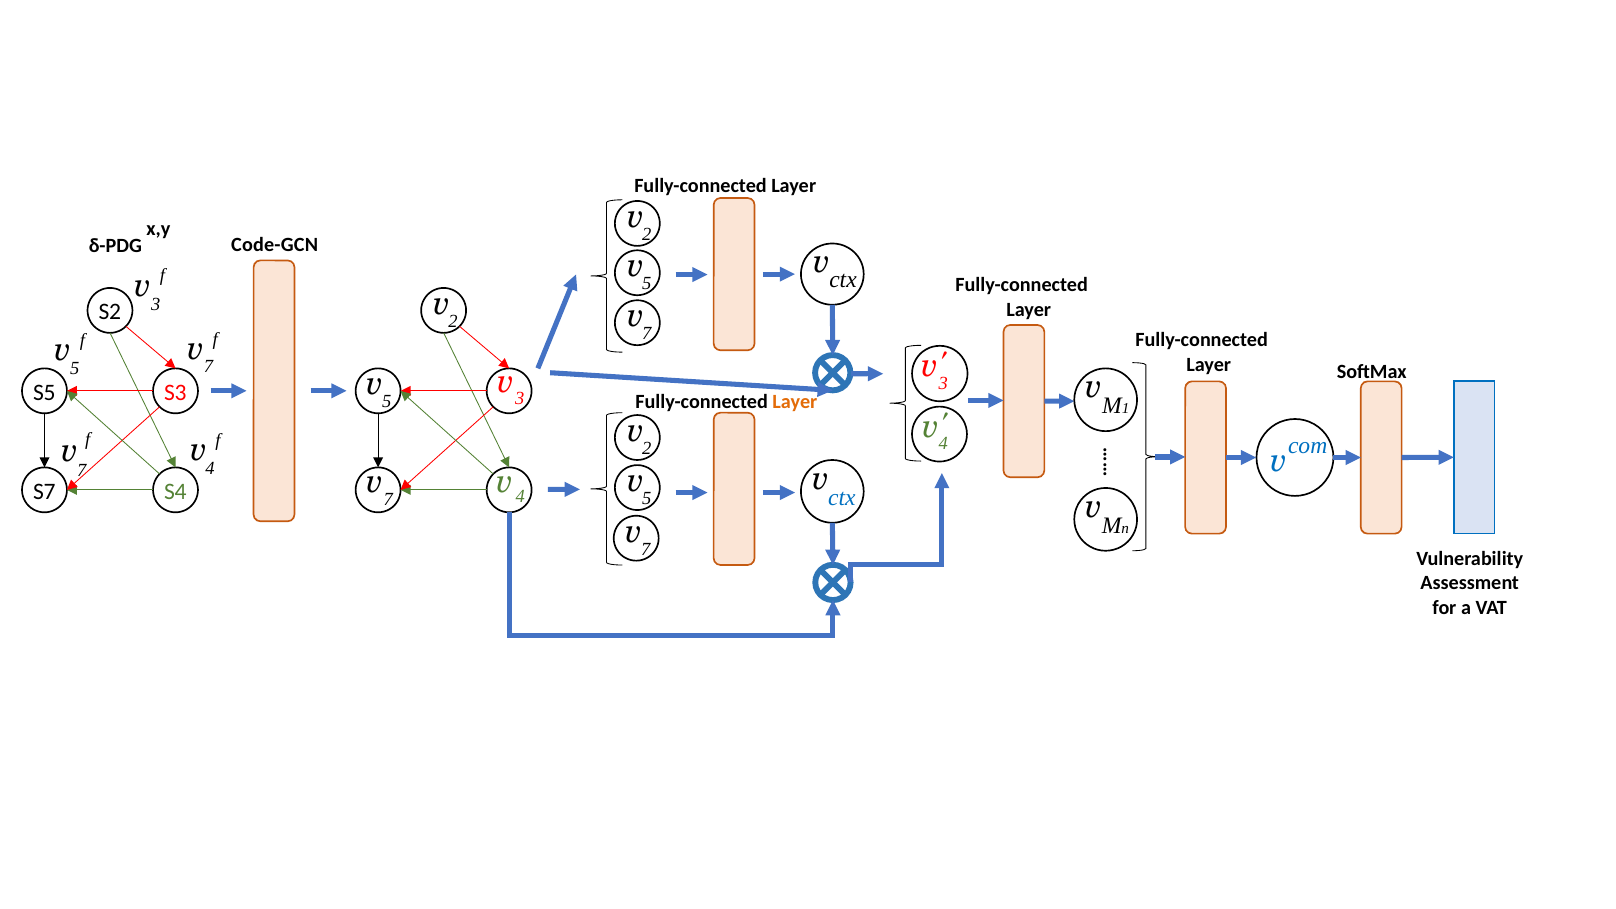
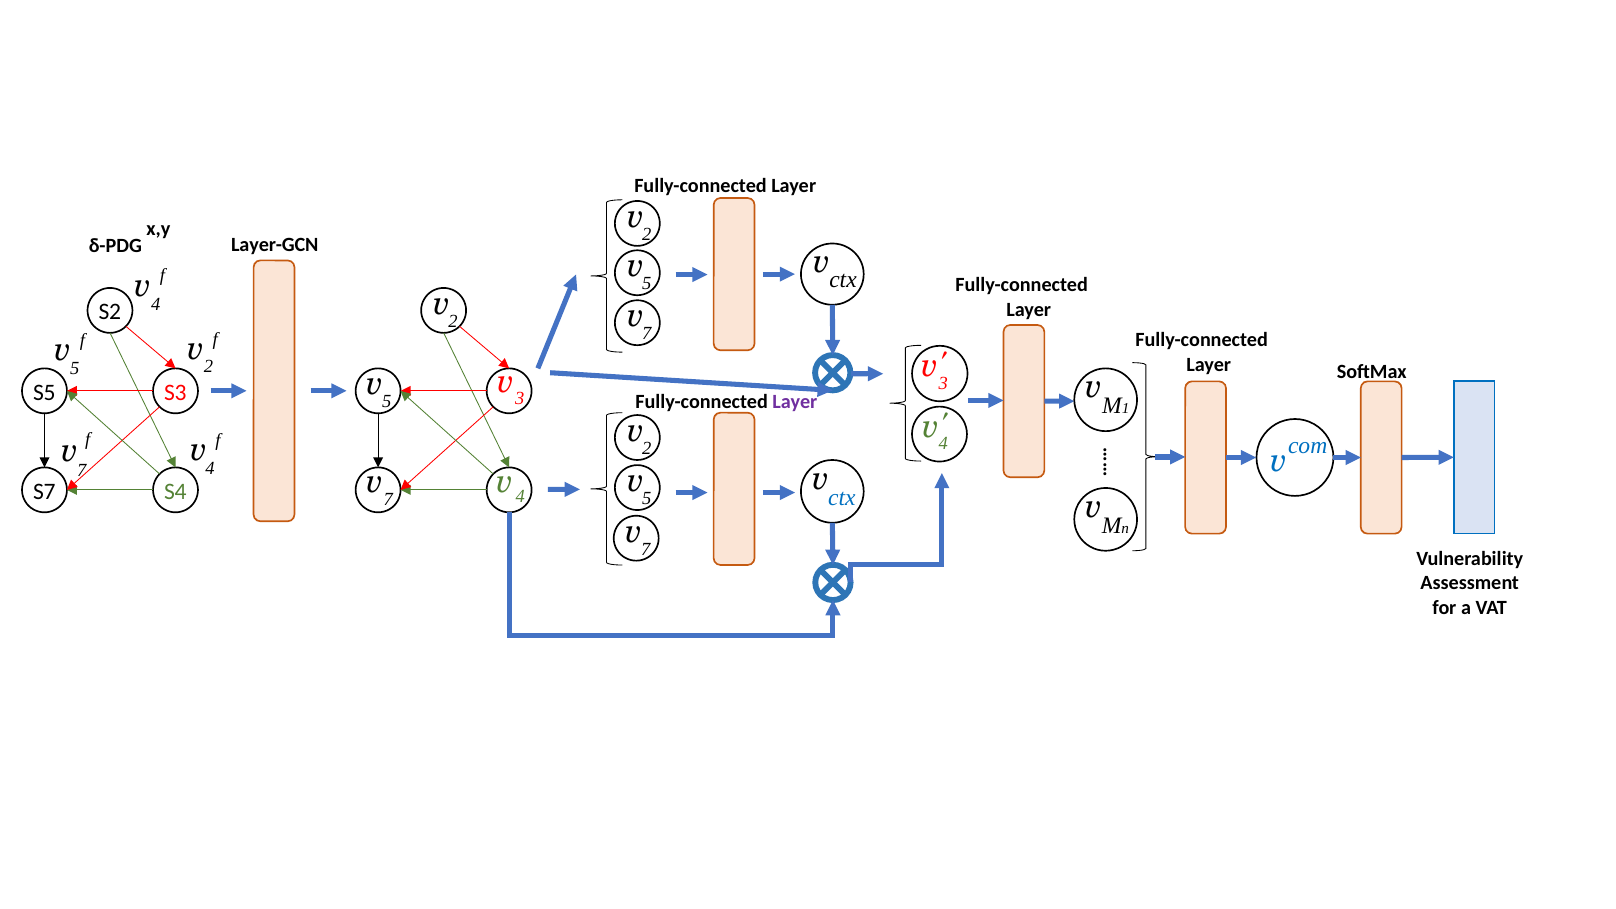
Code-GCN: Code-GCN -> Layer-GCN (275, 245)
3: 3 -> 4 (156, 304)
7: 7 -> 2 (208, 367)
Layer colour: orange -> purple (795, 402)
